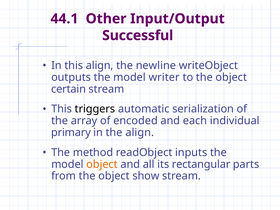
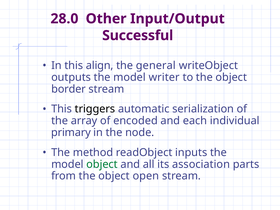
44.1: 44.1 -> 28.0 (64, 19)
newline: newline -> general (156, 66)
certain: certain -> border (69, 89)
the align: align -> node (140, 133)
object colour: orange -> green (102, 164)
rectangular: rectangular -> association (201, 164)
show: show -> open (146, 176)
